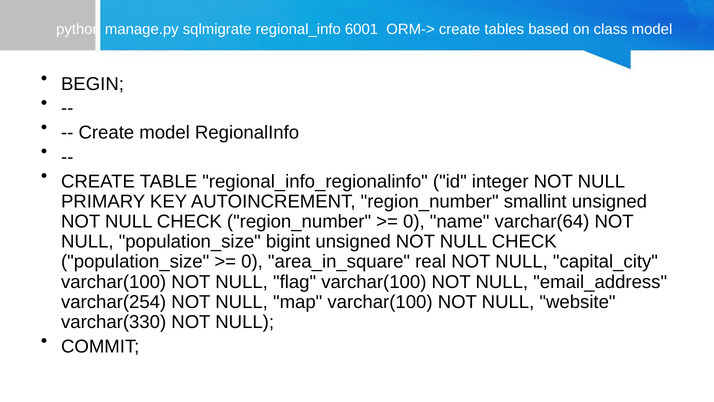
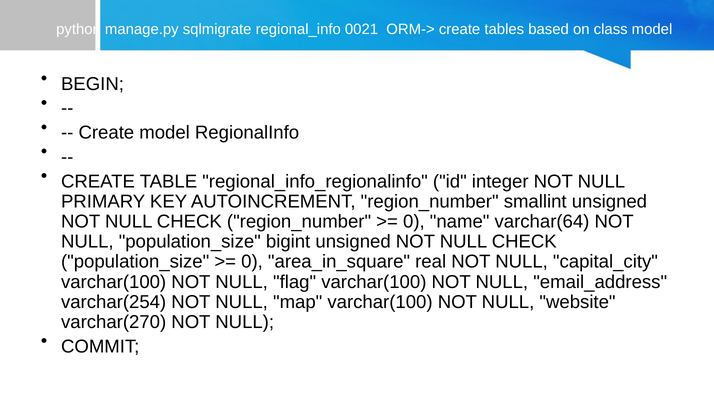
6001: 6001 -> 0021 (362, 29)
varchar(330: varchar(330 -> varchar(270 (114, 322)
